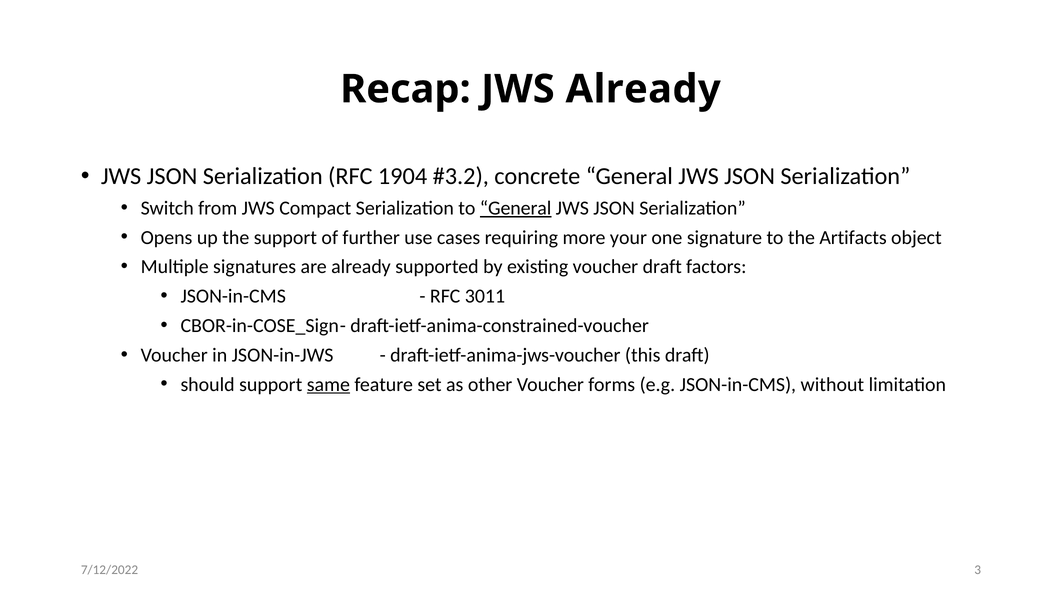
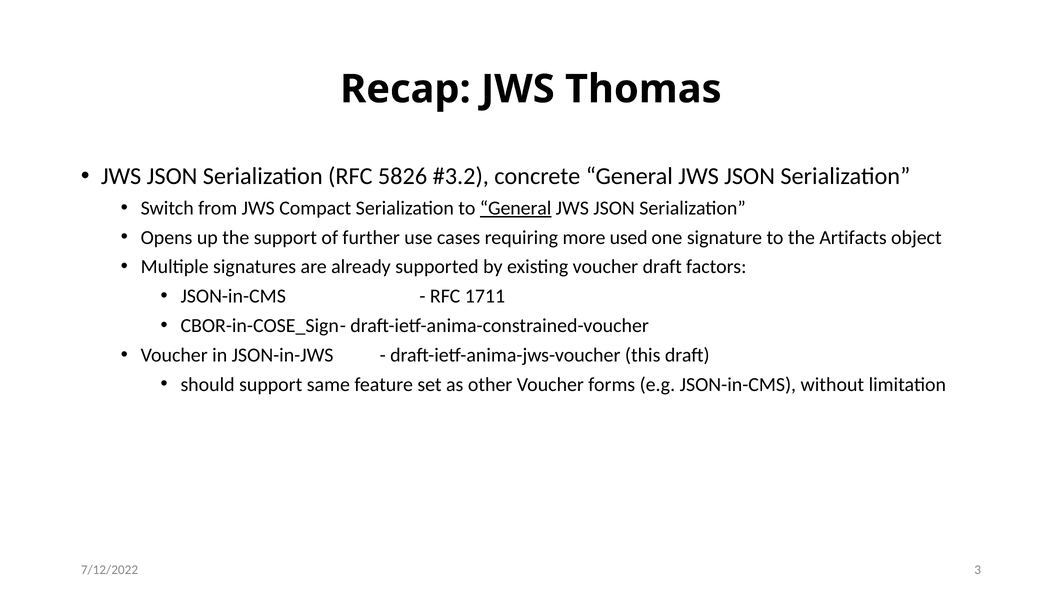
JWS Already: Already -> Thomas (643, 89)
1904: 1904 -> 5826 (403, 176)
your: your -> used (629, 238)
3011: 3011 -> 1711 (485, 296)
same underline: present -> none (328, 385)
